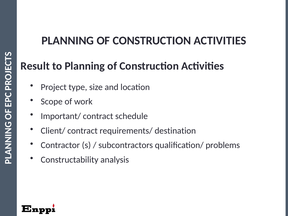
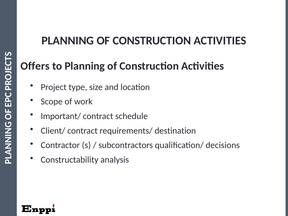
Result: Result -> Offers (35, 66)
problems: problems -> decisions (223, 145)
